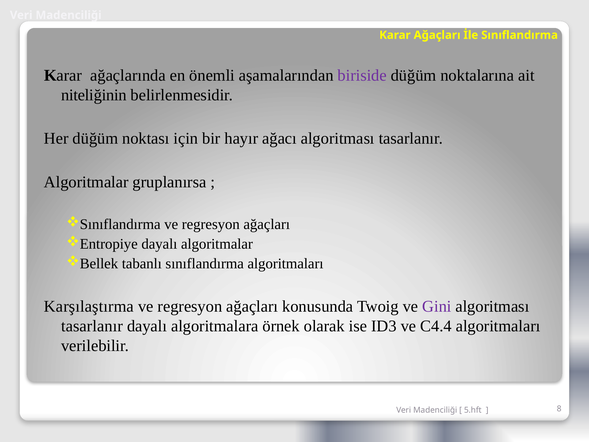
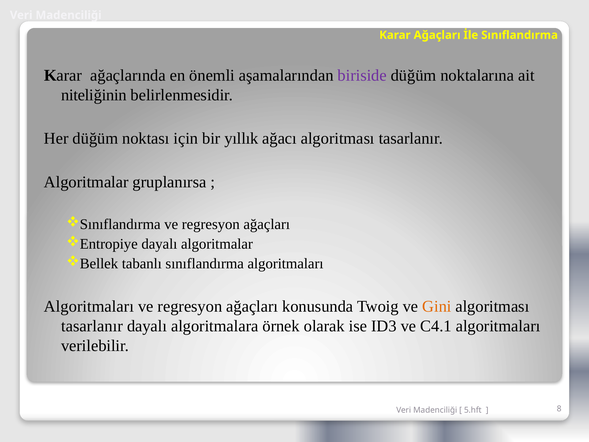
hayır: hayır -> yıllık (241, 138)
Karşılaştırma: Karşılaştırma -> Algoritmaları (89, 306)
Gini colour: purple -> orange (437, 306)
C4.4: C4.4 -> C4.1 (436, 326)
